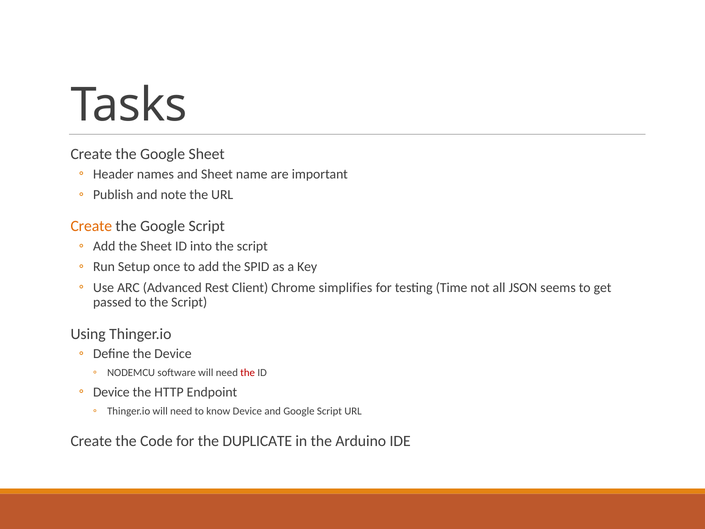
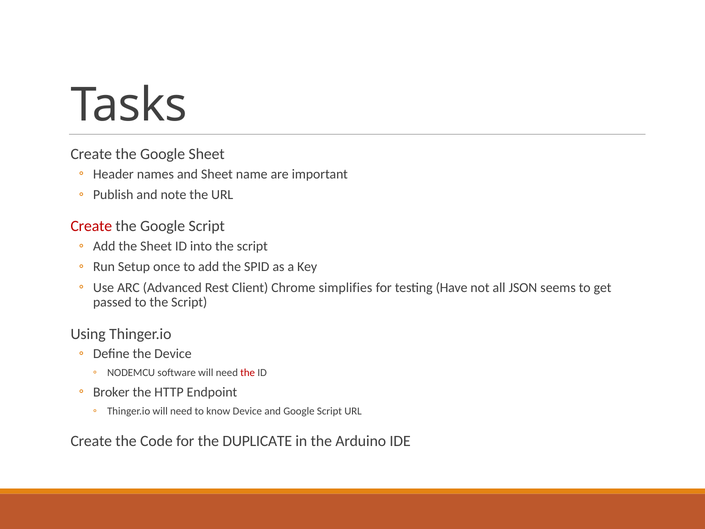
Create colour: orange -> red (91, 226)
Time: Time -> Have (452, 287)
Device: Device -> Broker (111, 392)
